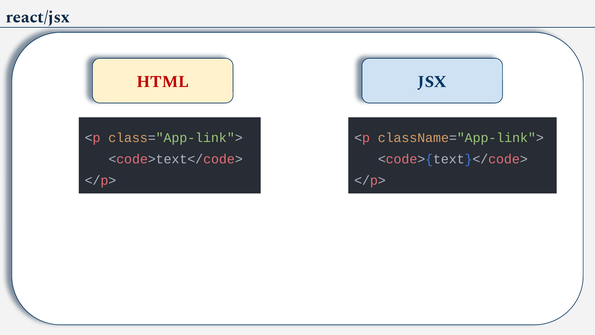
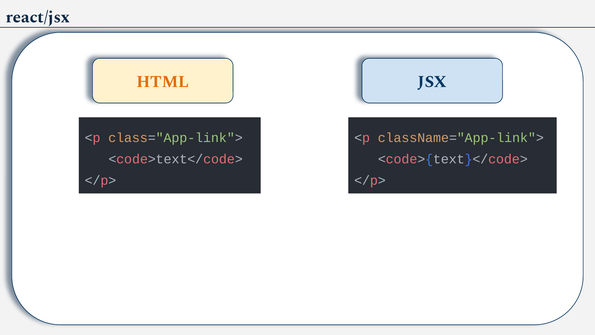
HTML colour: red -> orange (163, 82)
